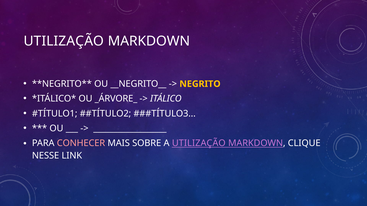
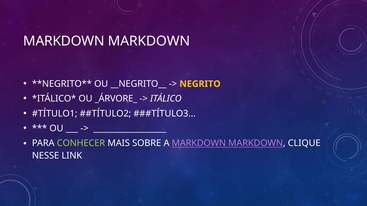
UTILIZAÇÃO: UTILIZAÇÃO -> MARKDOWN (64, 41)
CONHECER colour: pink -> light green (81, 143)
A UTILIZAÇÃO: UTILIZAÇÃO -> MARKDOWN (199, 143)
